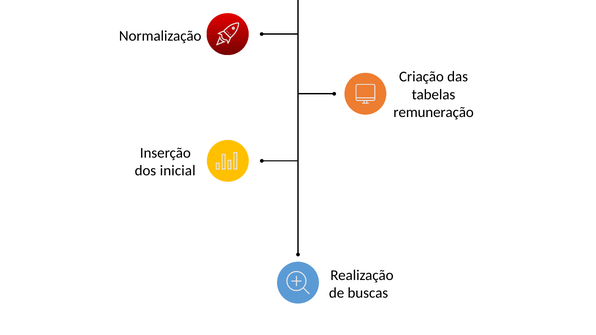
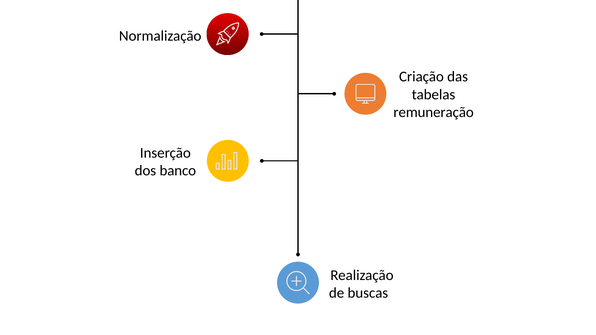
inicial: inicial -> banco (178, 171)
